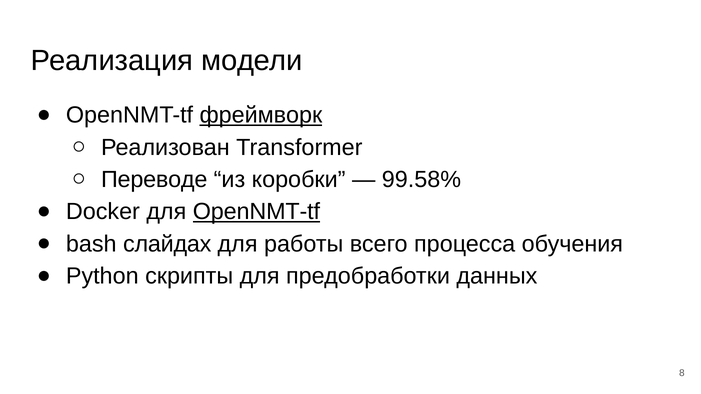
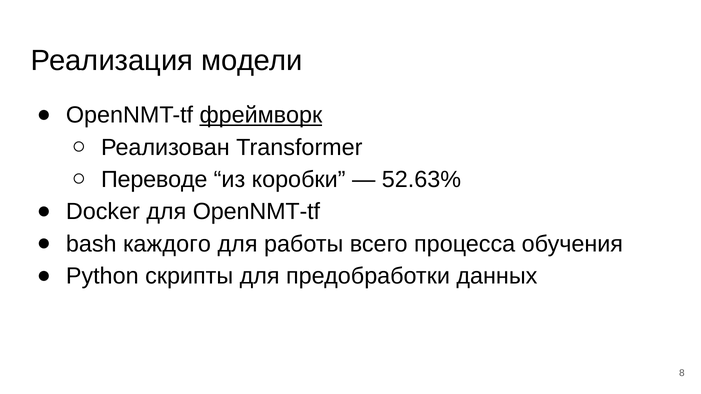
99.58%: 99.58% -> 52.63% (421, 180)
OpenNMT-tf underline: present -> none (256, 212)
слайдах: слайдах -> каждого (167, 244)
